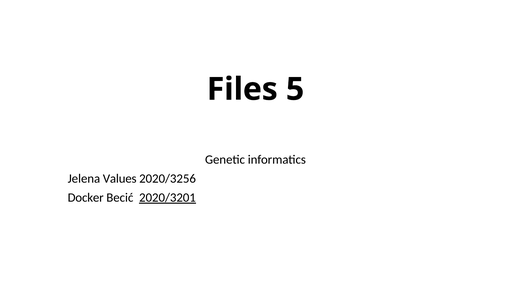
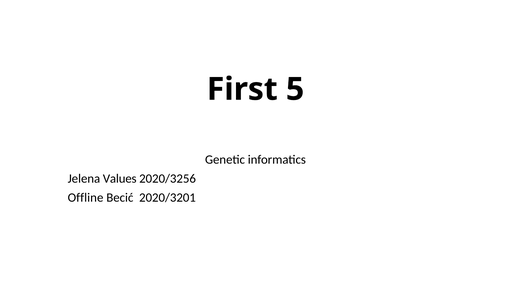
Files: Files -> First (242, 89)
Docker: Docker -> Offline (86, 198)
2020/3201 underline: present -> none (167, 198)
